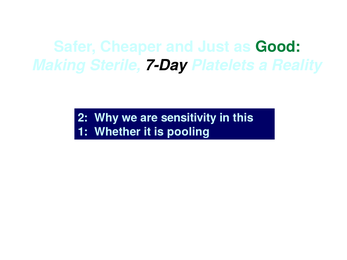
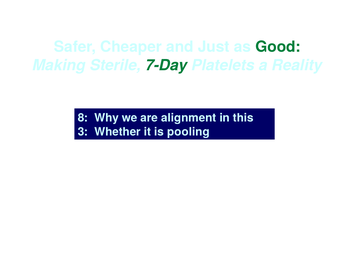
7-Day colour: black -> green (166, 65)
2: 2 -> 8 (83, 118)
sensitivity: sensitivity -> alignment (189, 118)
1: 1 -> 3 (83, 132)
